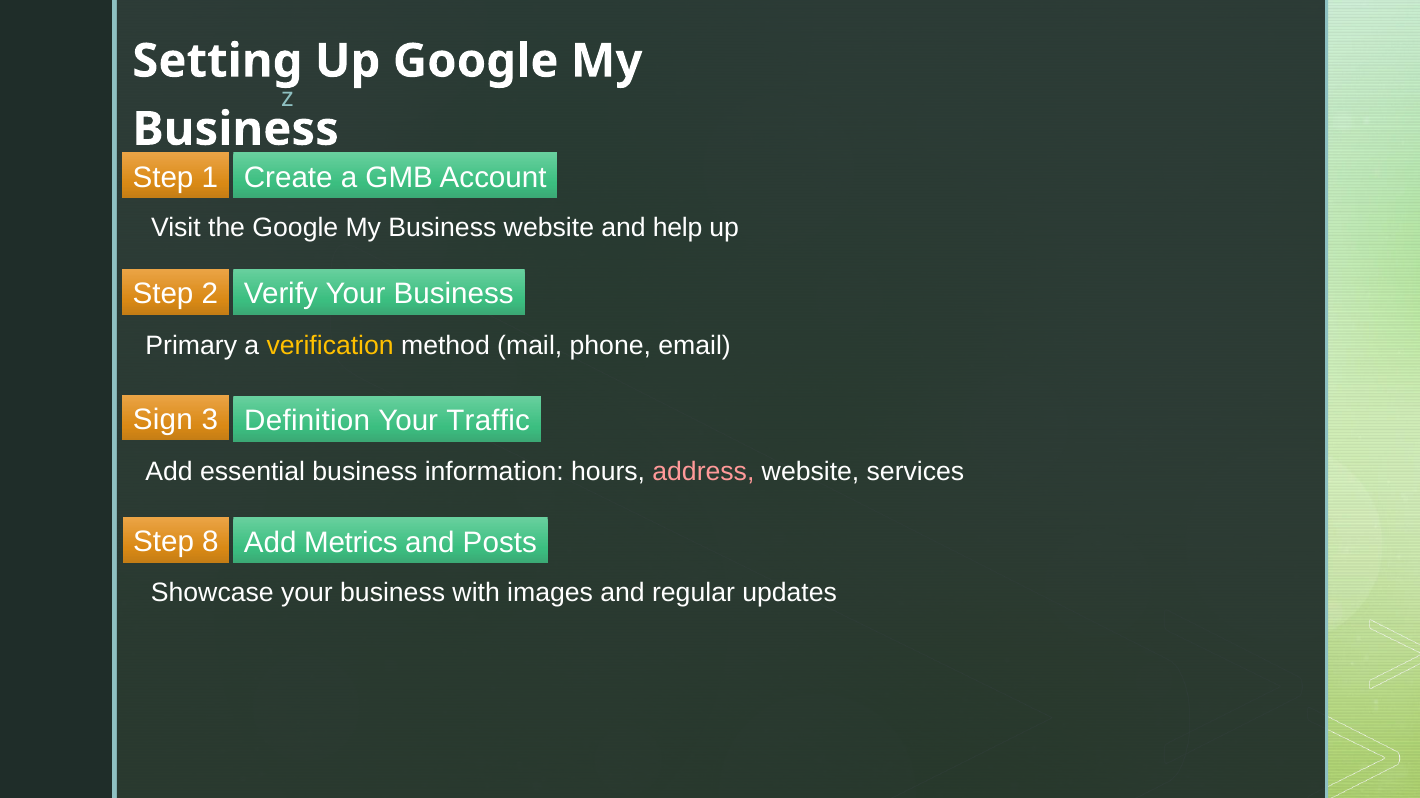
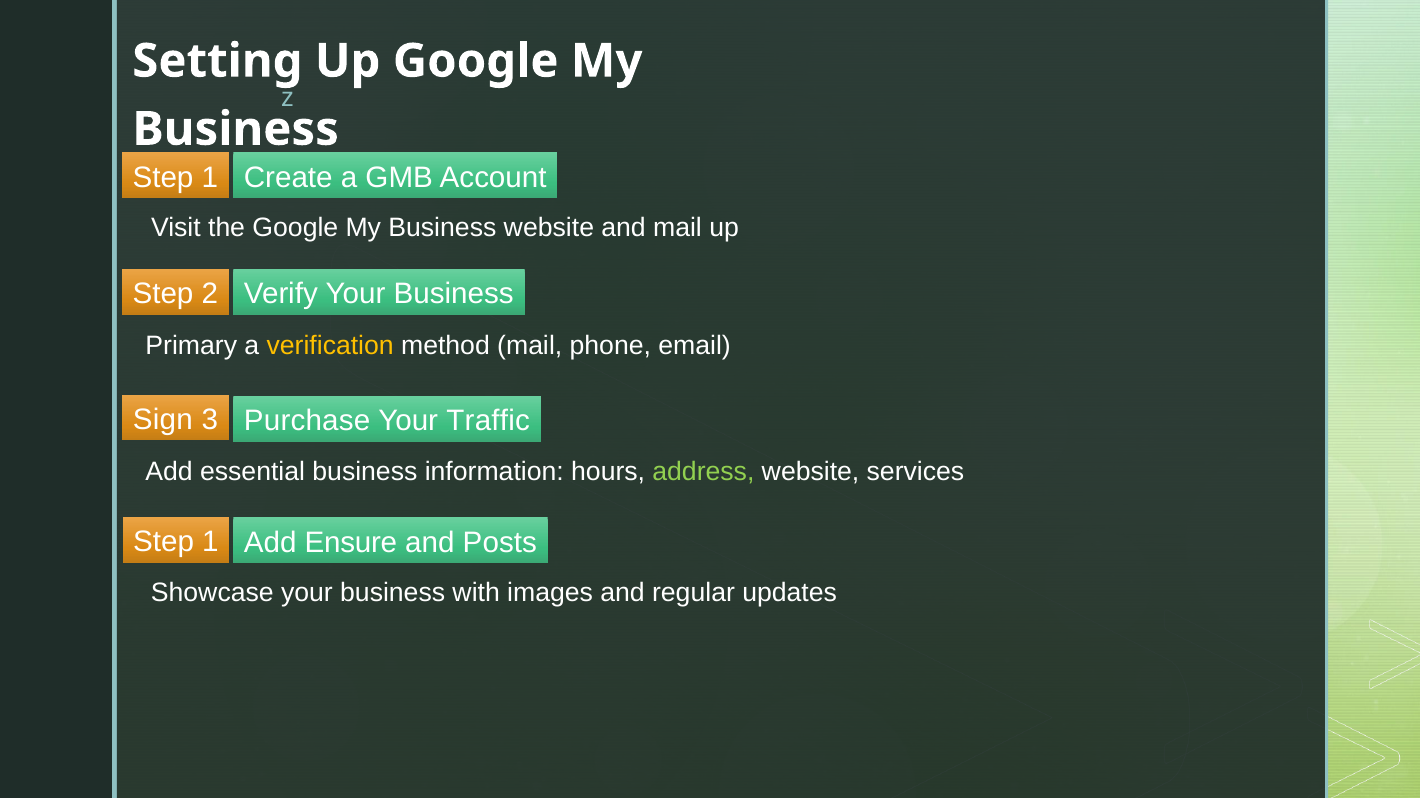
and help: help -> mail (678, 228)
Definition: Definition -> Purchase (307, 421)
address colour: pink -> light green (703, 473)
8: 8 -> 1 (210, 542)
Metrics: Metrics -> Ensure (351, 543)
